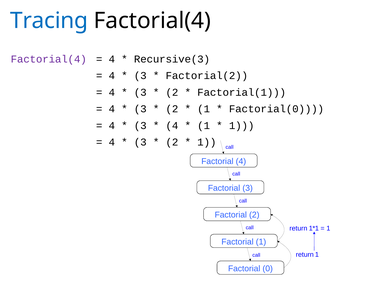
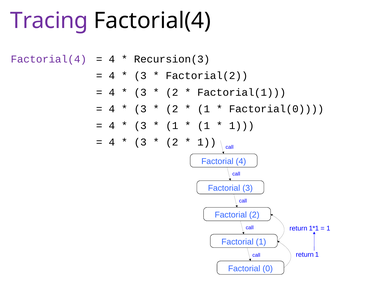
Tracing colour: blue -> purple (49, 21)
Recursive(3: Recursive(3 -> Recursion(3 (172, 59)
4: 4 -> 1 (172, 126)
